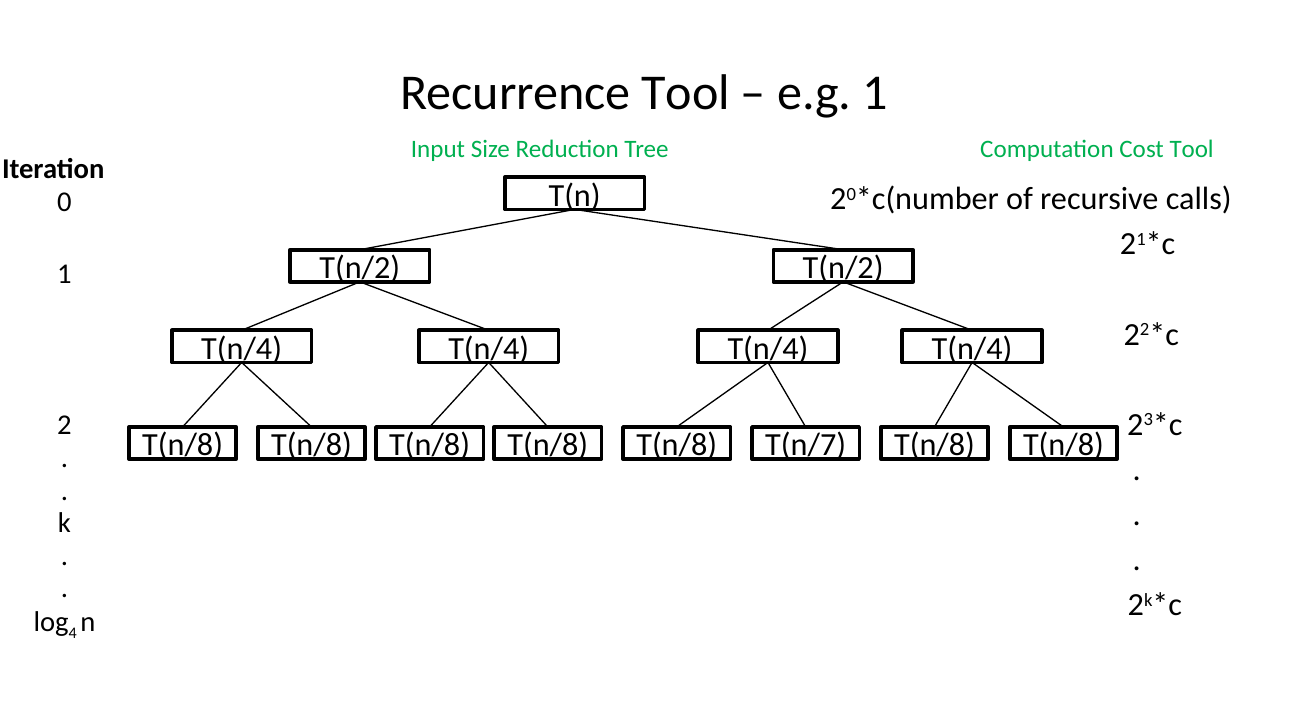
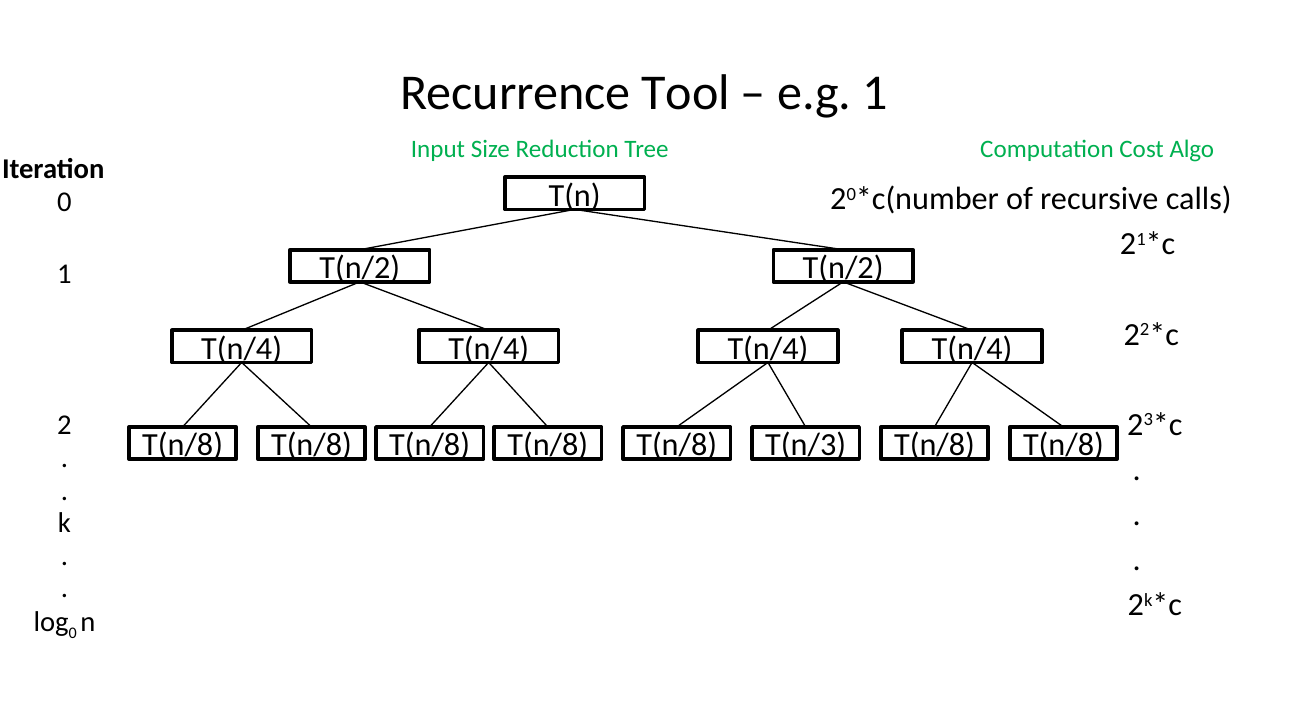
Cost Tool: Tool -> Algo (1192, 150)
T(n/7: T(n/7 -> T(n/3 (806, 445)
4: 4 -> 0 (73, 633)
